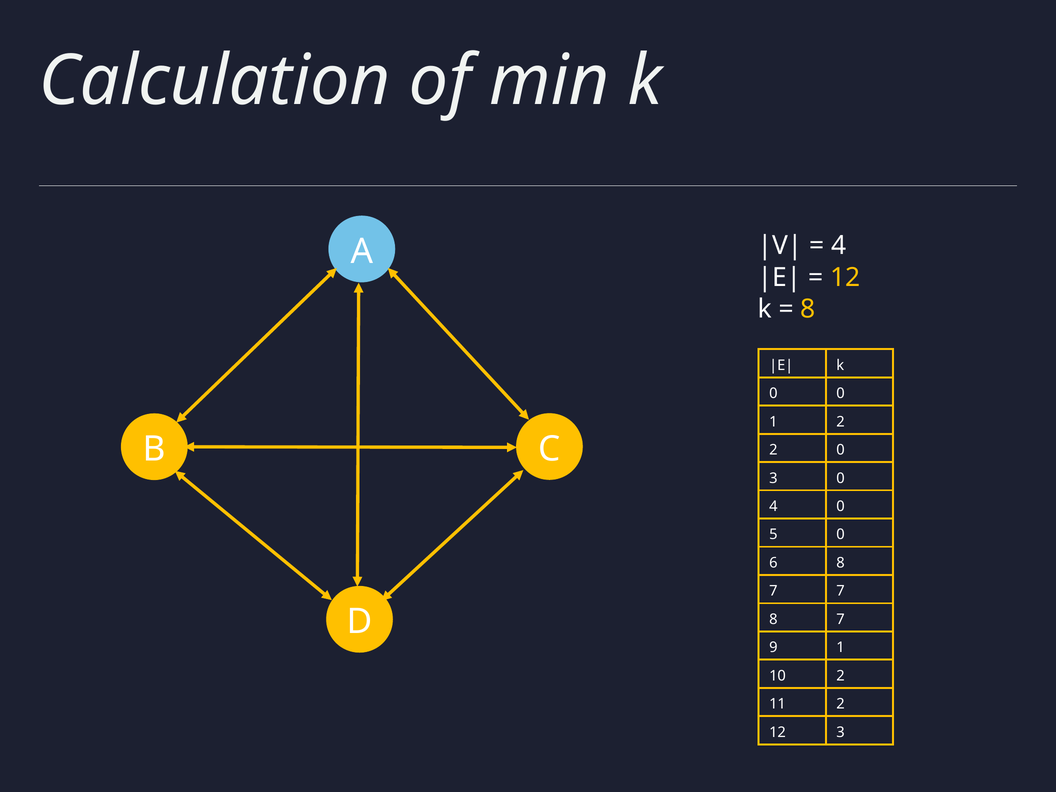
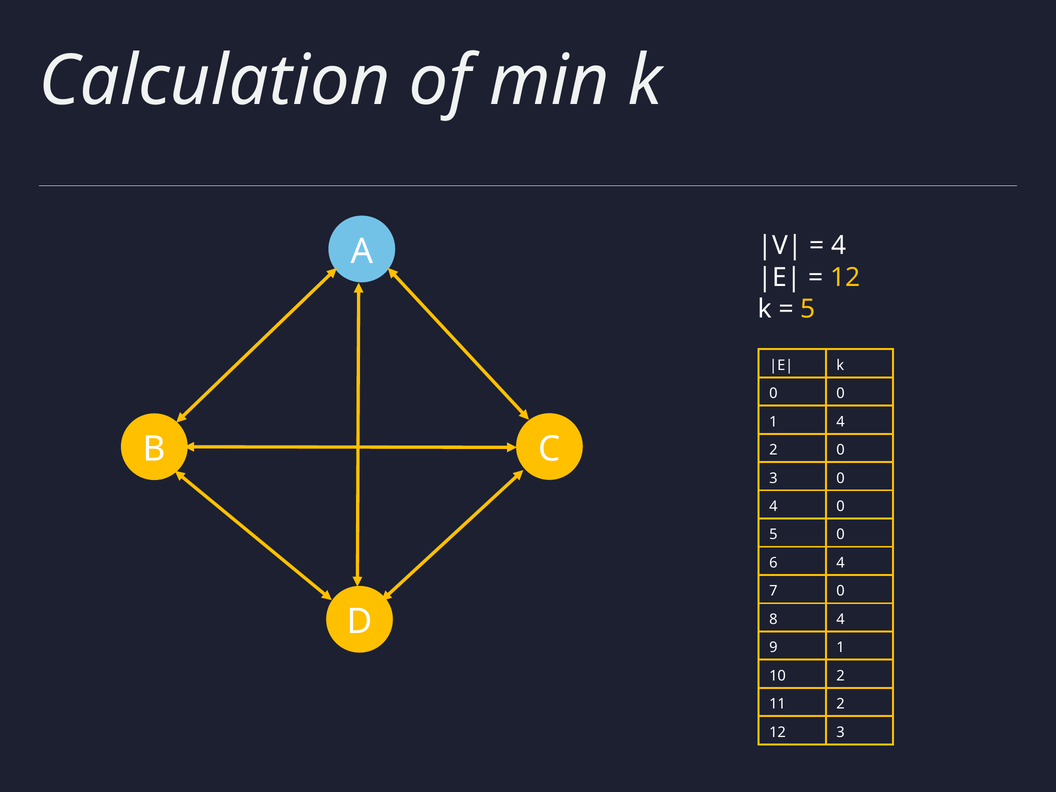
8: 8 -> 5 (808, 309)
1 2: 2 -> 4 (841, 422)
6 8: 8 -> 4 (841, 563)
7 7: 7 -> 0 (841, 591)
7: 7 -> 4 (841, 619)
